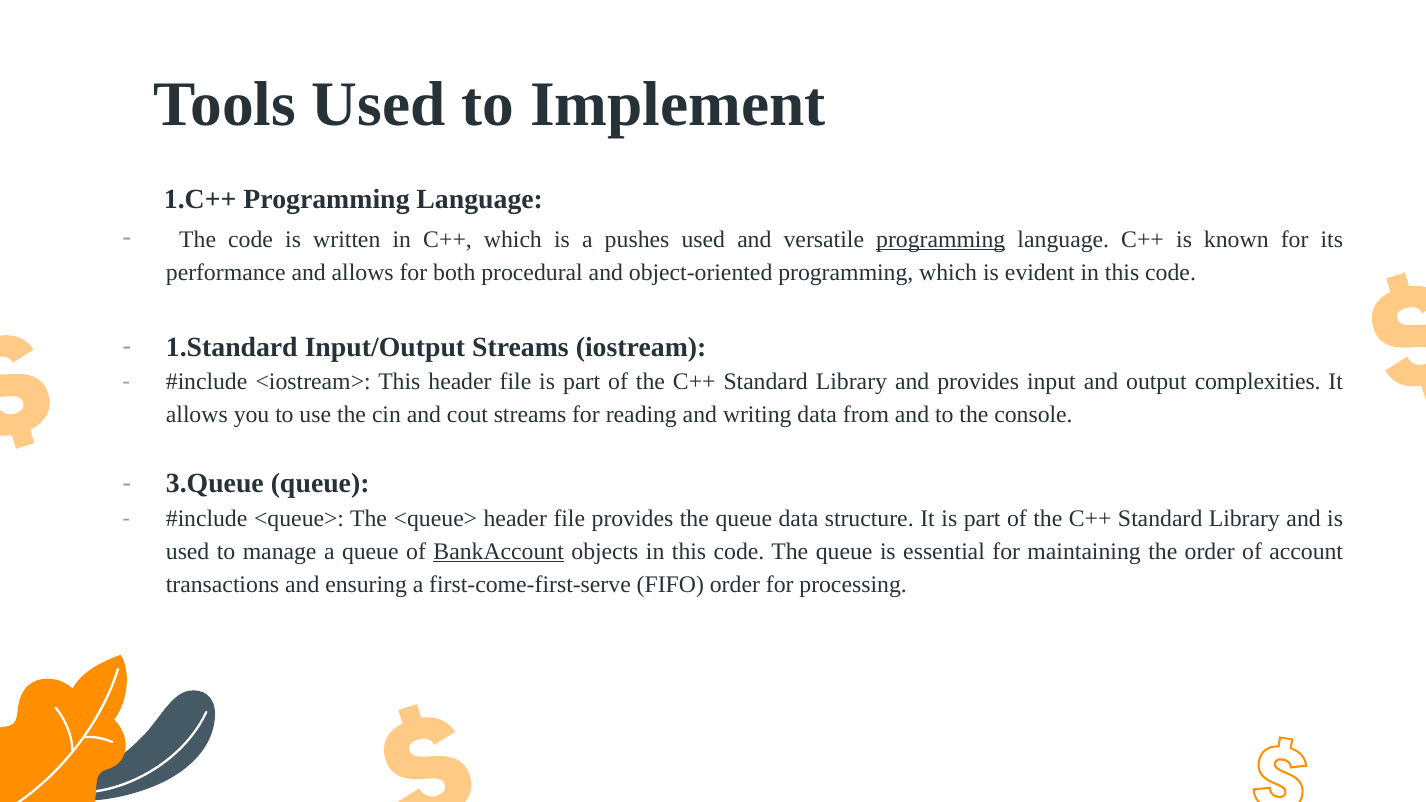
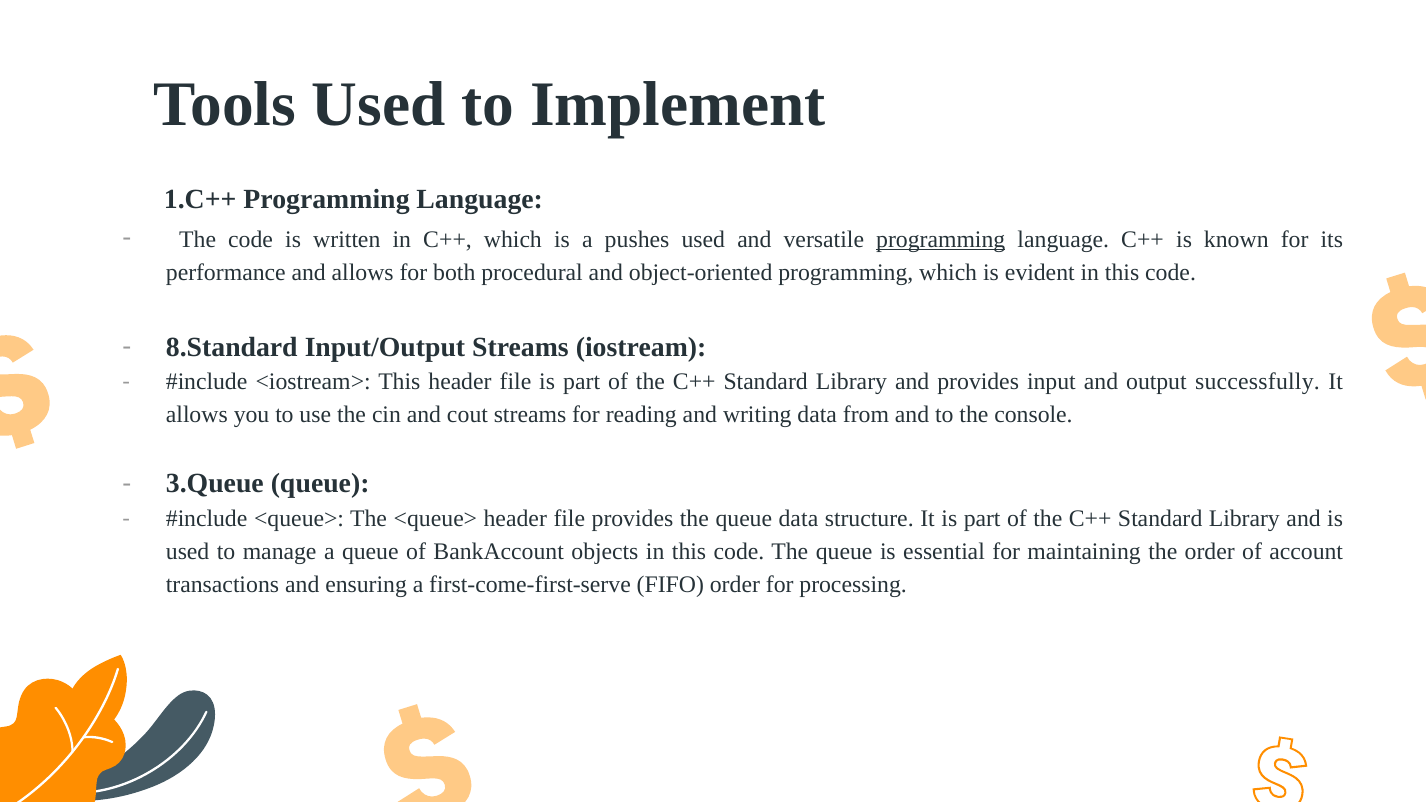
1.Standard: 1.Standard -> 8.Standard (232, 347)
complexities: complexities -> successfully (1257, 382)
BankAccount underline: present -> none (499, 552)
